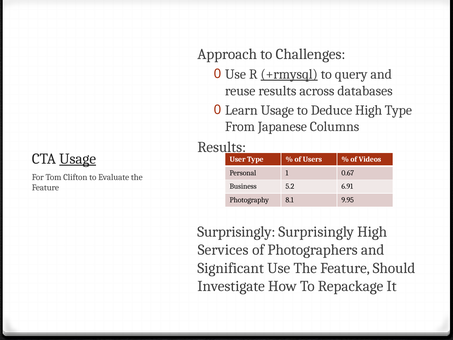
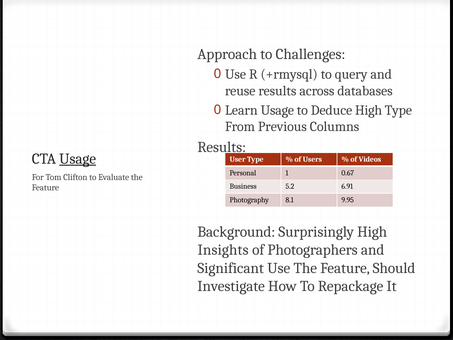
+rmysql underline: present -> none (289, 74)
Japanese: Japanese -> Previous (282, 127)
Surprisingly: Surprisingly -> Background (236, 232)
Services: Services -> Insights (223, 250)
